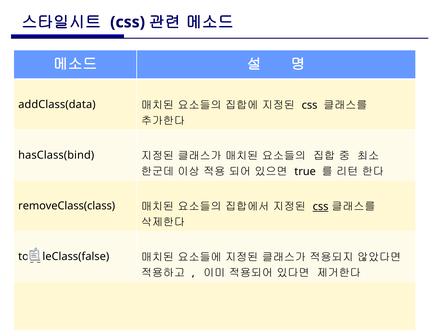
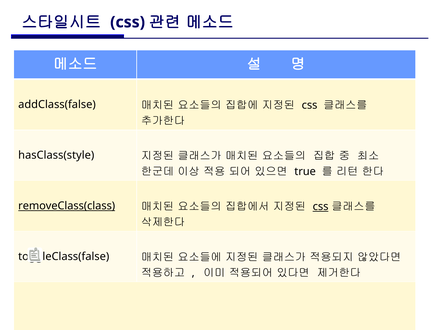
addClass(data: addClass(data -> addClass(false (57, 105)
hasClass(bind: hasClass(bind -> hasClass(style (56, 155)
removeClass(class underline: none -> present (67, 206)
